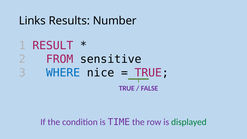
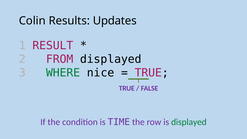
Links: Links -> Colin (32, 21)
Number: Number -> Updates (115, 21)
FROM sensitive: sensitive -> displayed (111, 59)
WHERE colour: blue -> green (63, 73)
